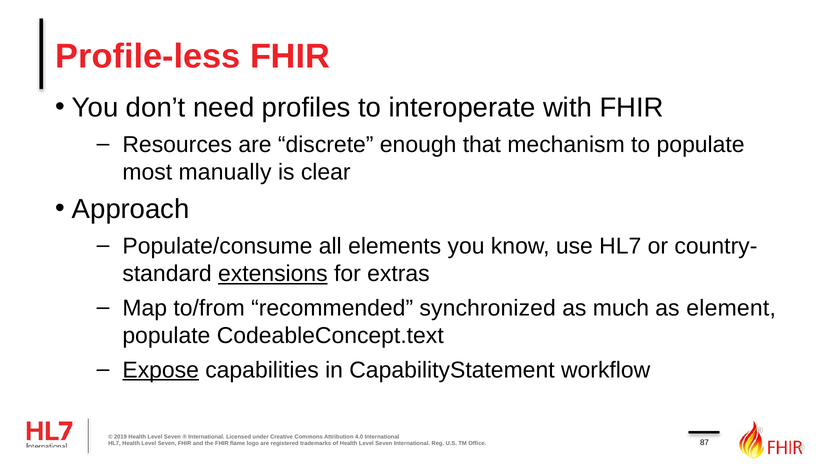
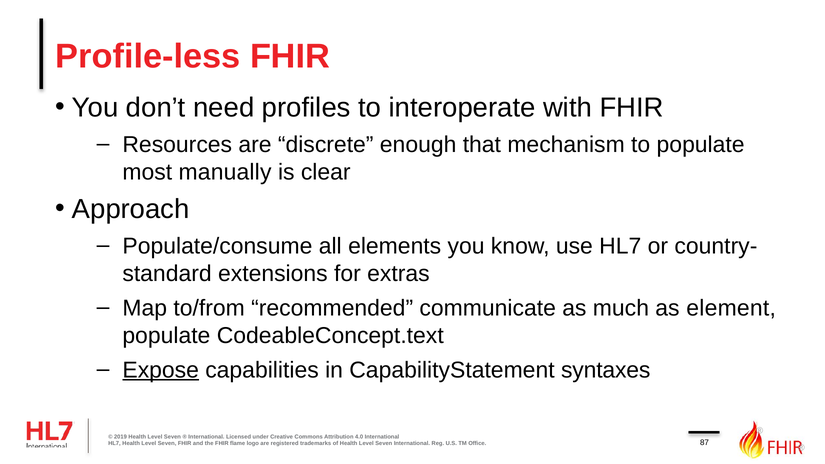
extensions underline: present -> none (273, 274)
synchronized: synchronized -> communicate (488, 308)
workflow: workflow -> syntaxes (606, 370)
